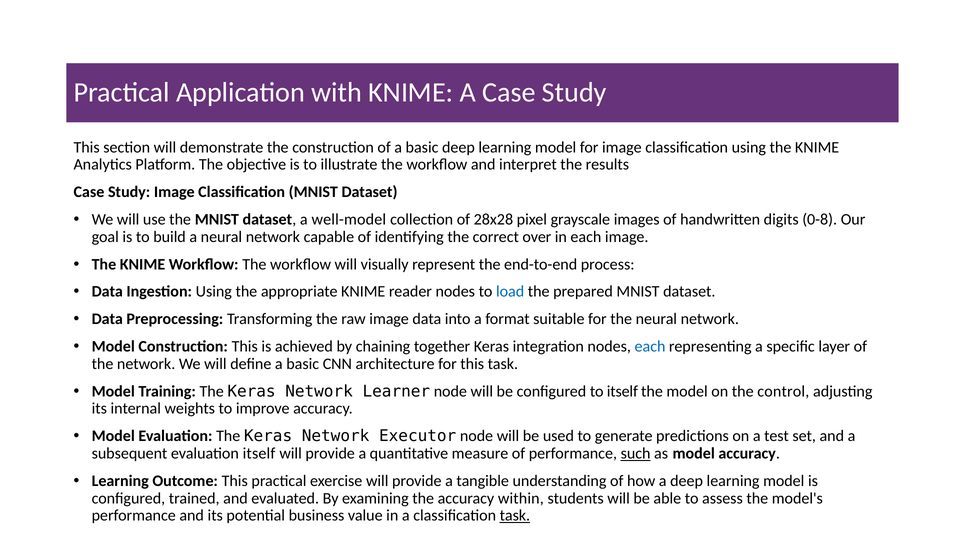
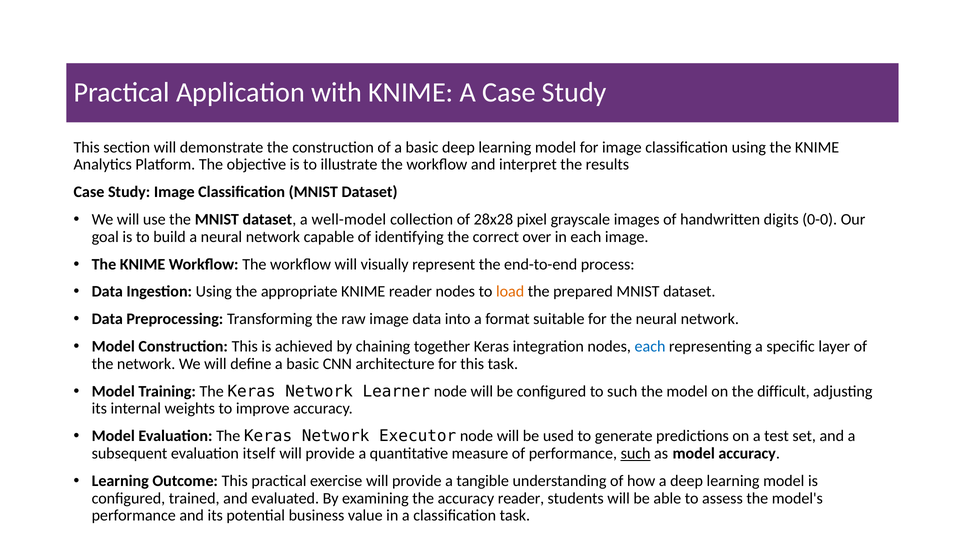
0-8: 0-8 -> 0-0 (820, 219)
load colour: blue -> orange (510, 292)
to itself: itself -> such (622, 391)
control: control -> difficult (783, 391)
accuracy within: within -> reader (521, 498)
task underline: present -> none (515, 515)
